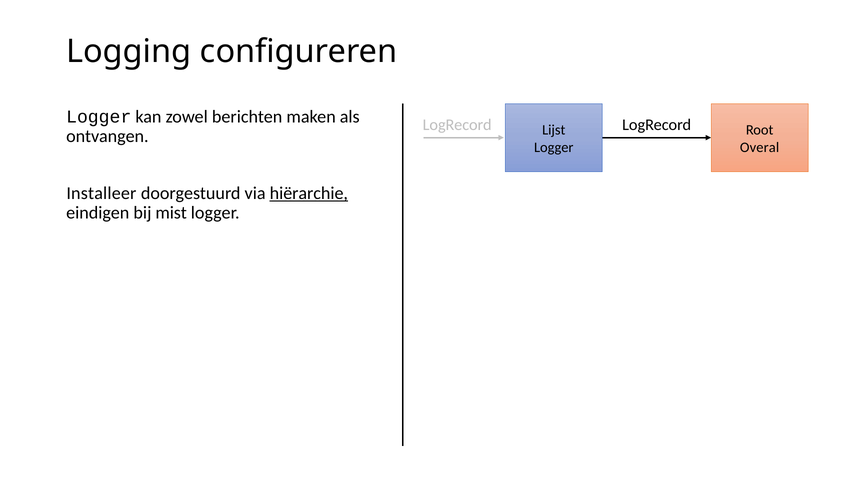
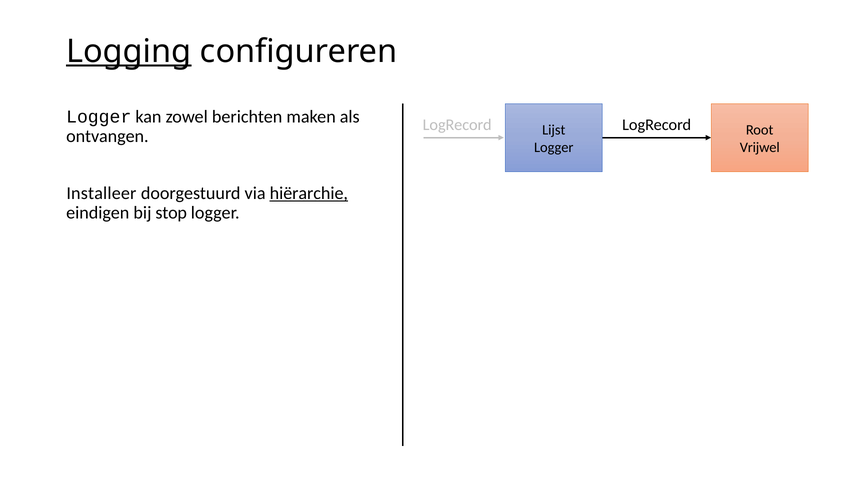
Logging underline: none -> present (129, 51)
Overal: Overal -> Vrijwel (760, 147)
mist: mist -> stop (171, 213)
